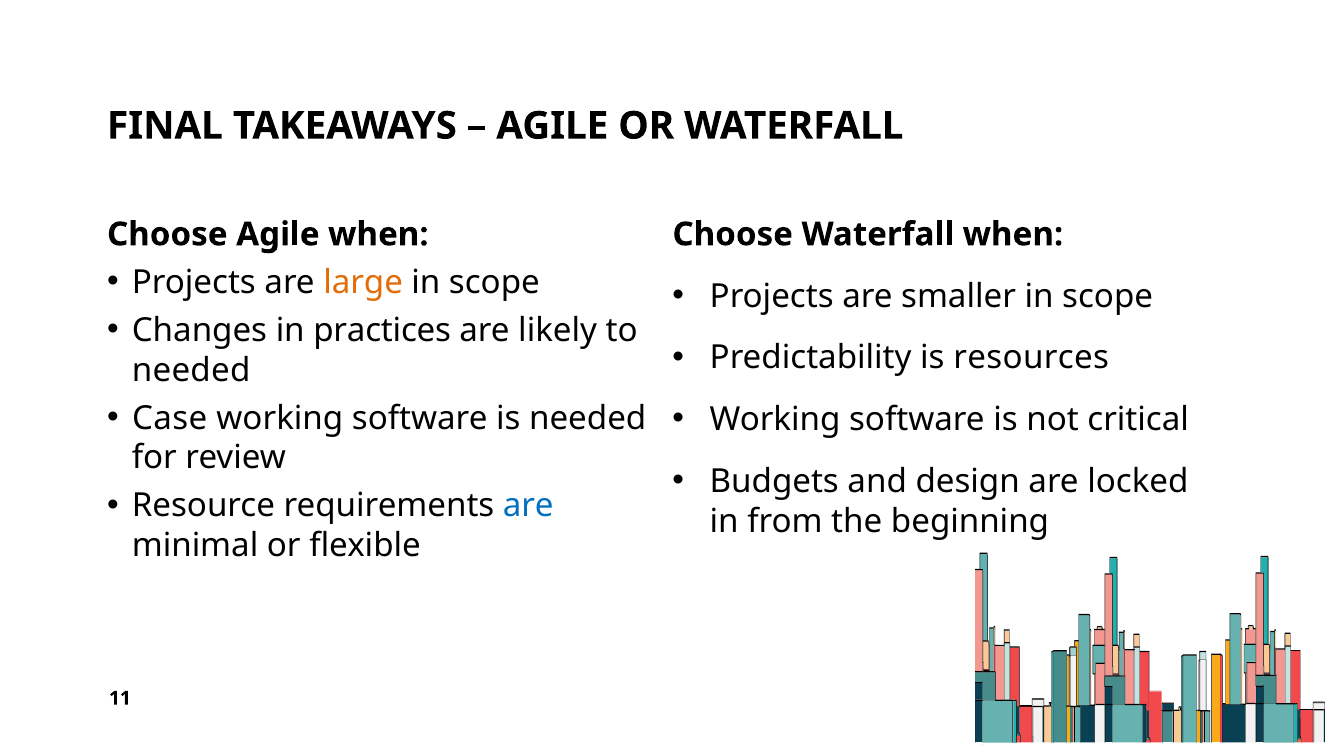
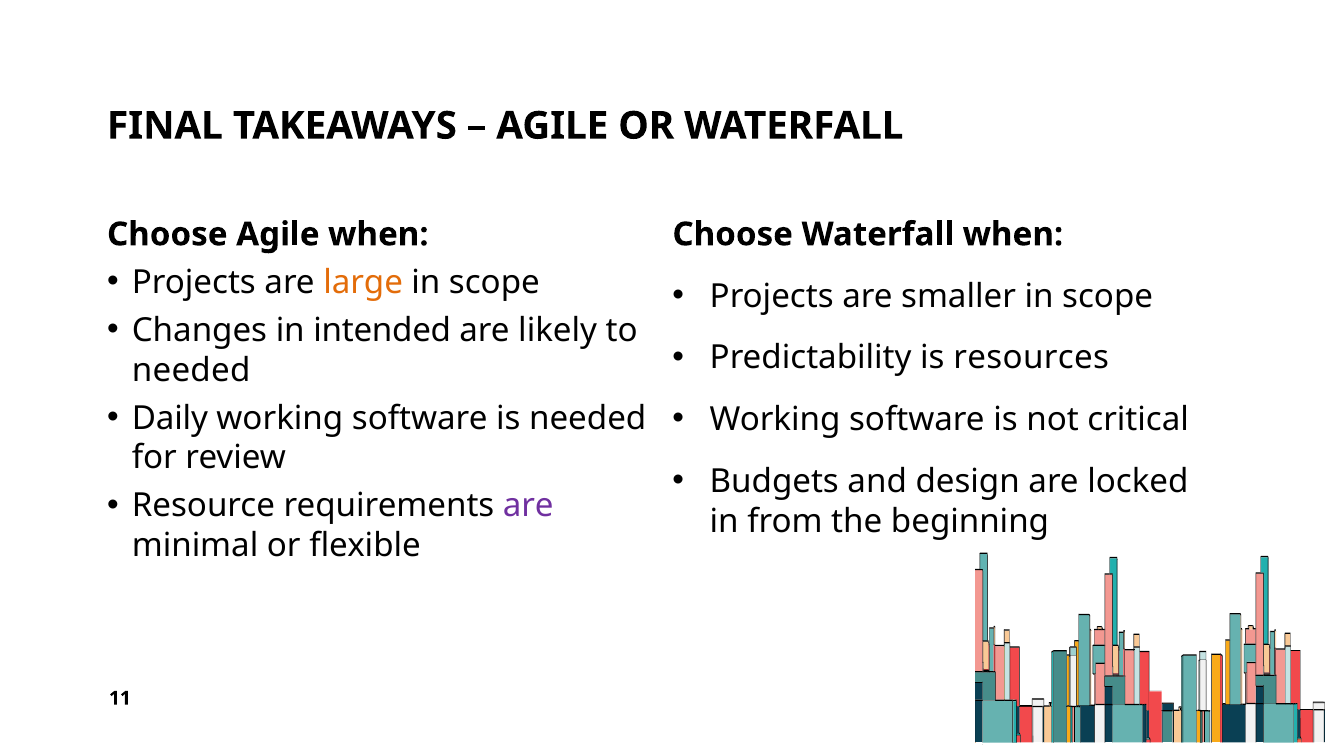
practices: practices -> intended (382, 331)
Case: Case -> Daily (170, 418)
are colour: blue -> purple (528, 506)
